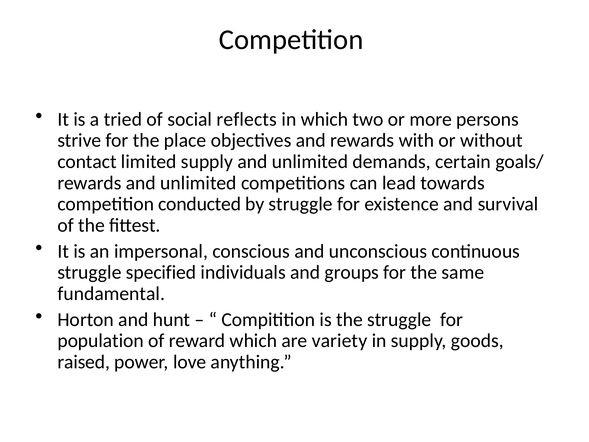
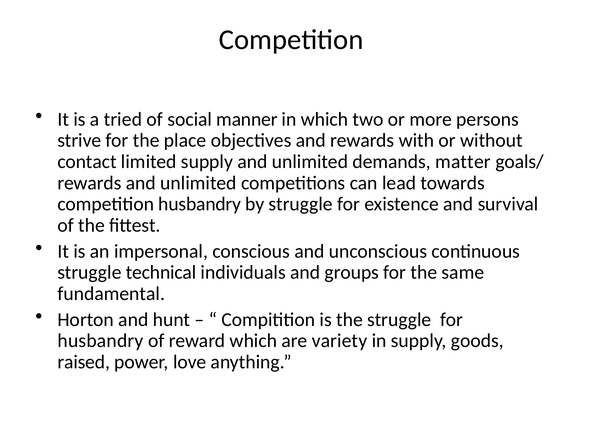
reflects: reflects -> manner (247, 119)
certain: certain -> matter (463, 162)
competition conducted: conducted -> husbandry (200, 204)
specified: specified -> technical (161, 272)
population: population -> husbandry (100, 341)
